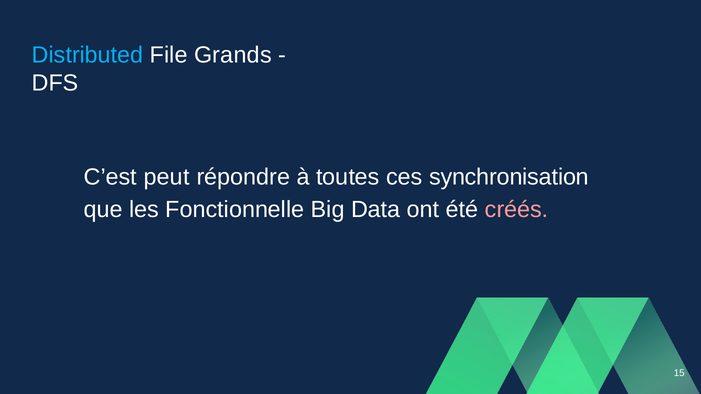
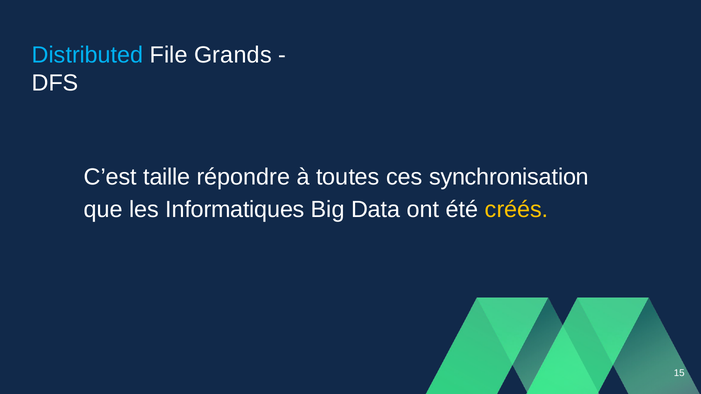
peut: peut -> taille (167, 177)
Fonctionnelle: Fonctionnelle -> Informatiques (235, 210)
créés colour: pink -> yellow (517, 210)
